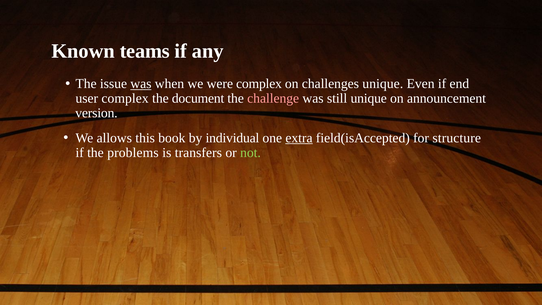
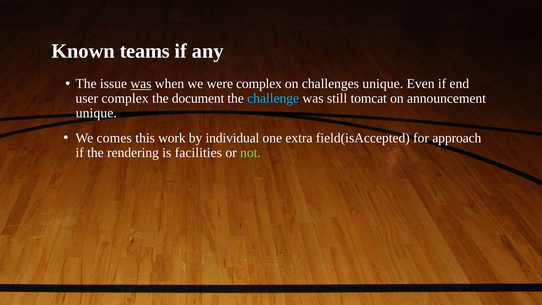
challenge colour: pink -> light blue (273, 98)
still unique: unique -> tomcat (369, 98)
version: version -> unique (96, 113)
allows: allows -> comes (114, 138)
book: book -> work (172, 138)
extra underline: present -> none (299, 138)
structure: structure -> approach (457, 138)
problems: problems -> rendering (133, 152)
transfers: transfers -> facilities (198, 152)
